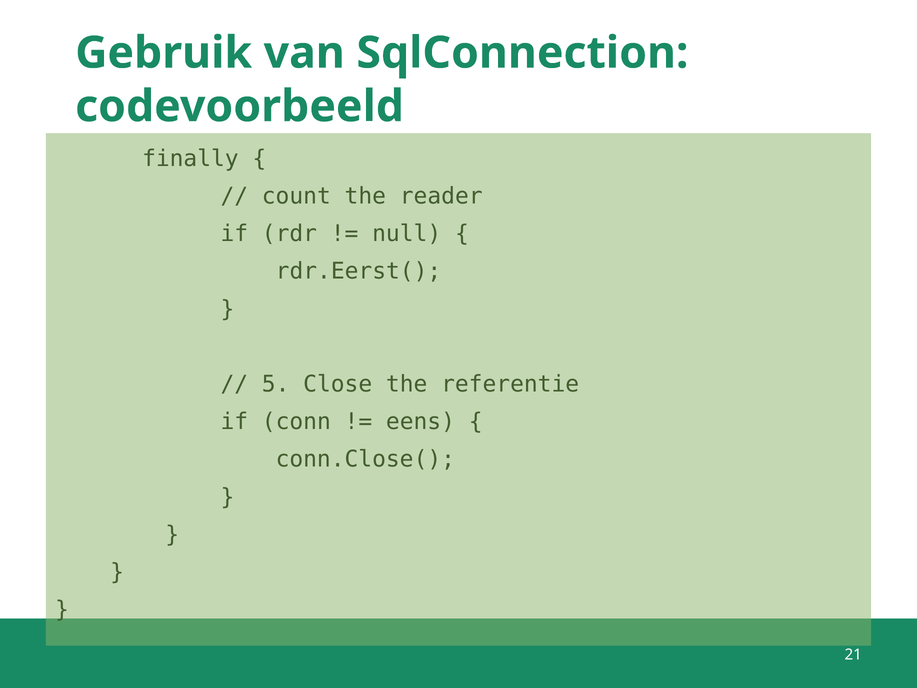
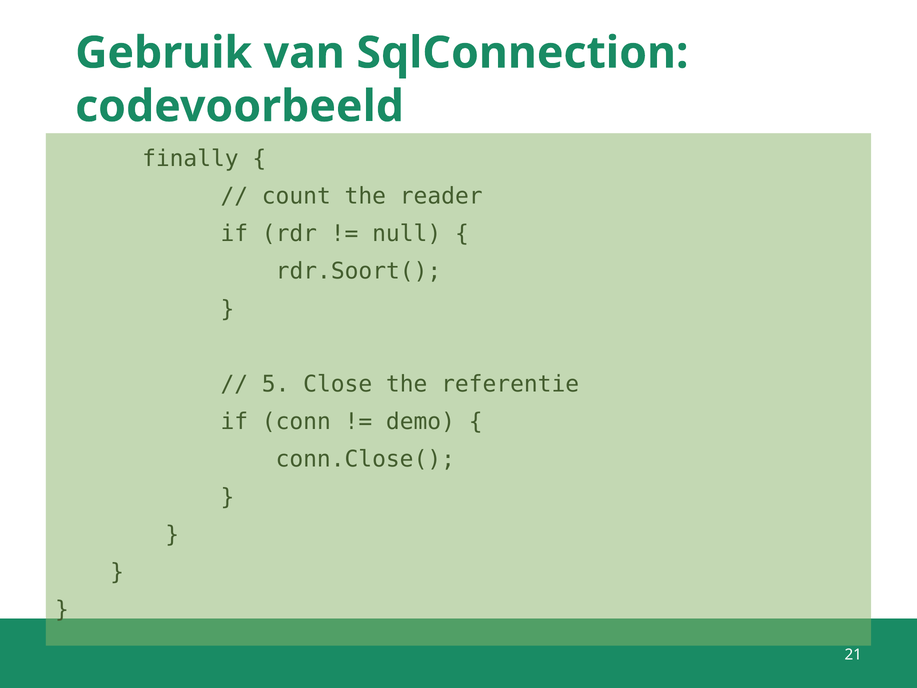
rdr.Eerst(: rdr.Eerst( -> rdr.Soort( (358, 271)
eens: eens -> demo (420, 422)
